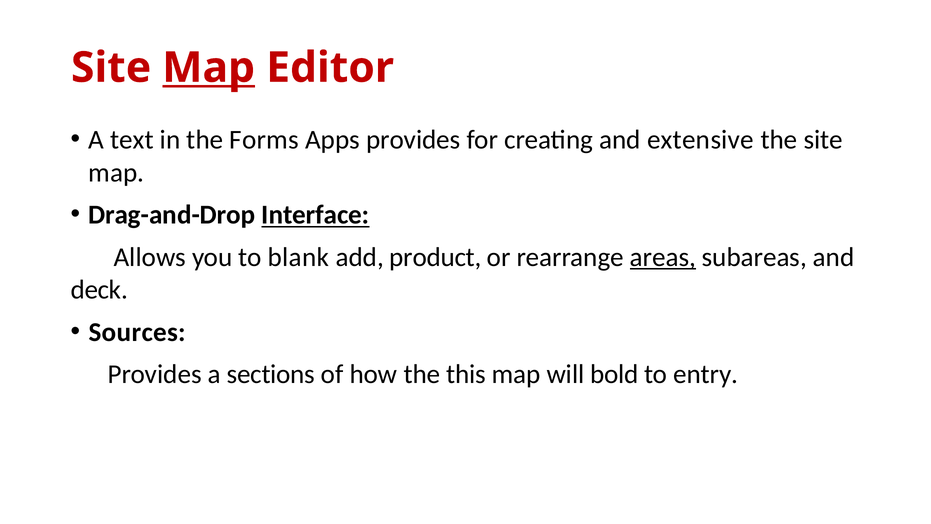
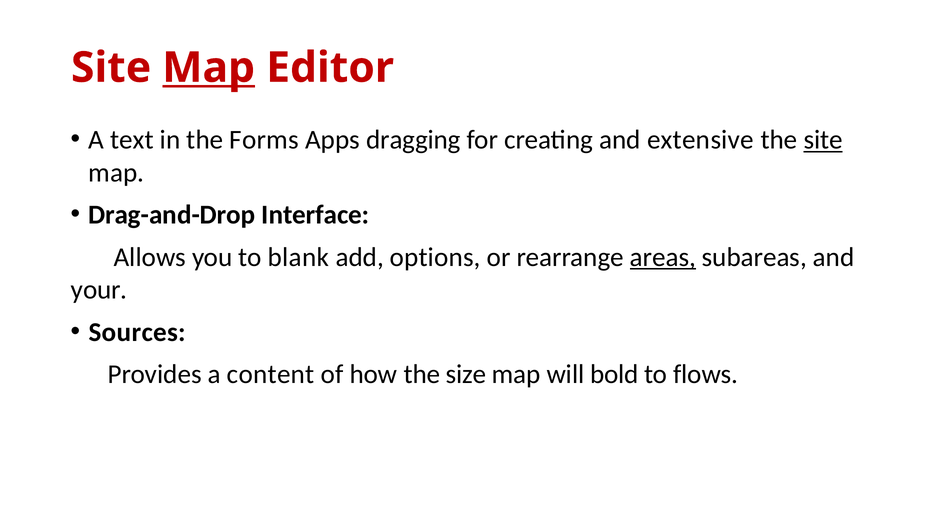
Apps provides: provides -> dragging (413, 140)
site underline: none -> present (823, 140)
Interface underline: present -> none (315, 215)
product: product -> options (435, 257)
deck: deck -> your (99, 290)
sections: sections -> content (271, 374)
this: this -> size (466, 374)
entry: entry -> flows (706, 374)
